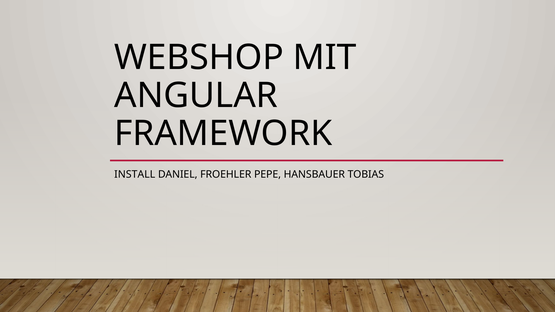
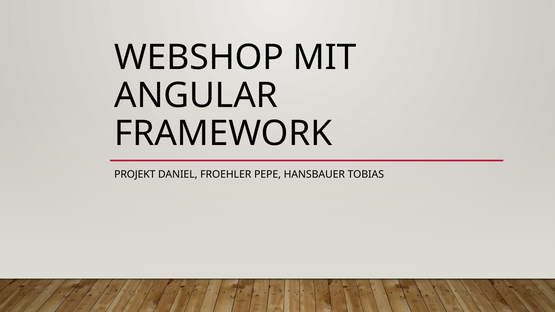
INSTALL: INSTALL -> PROJEKT (135, 174)
